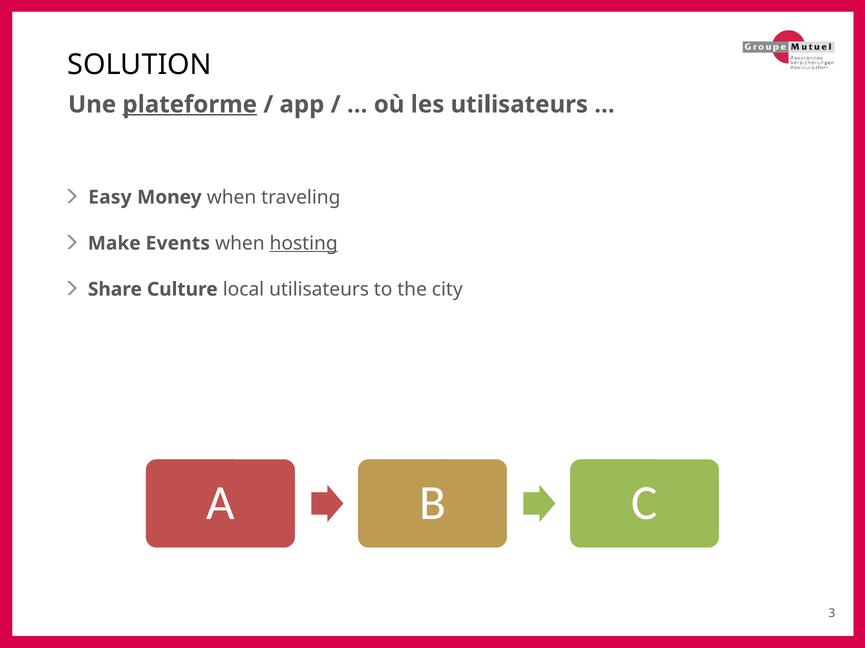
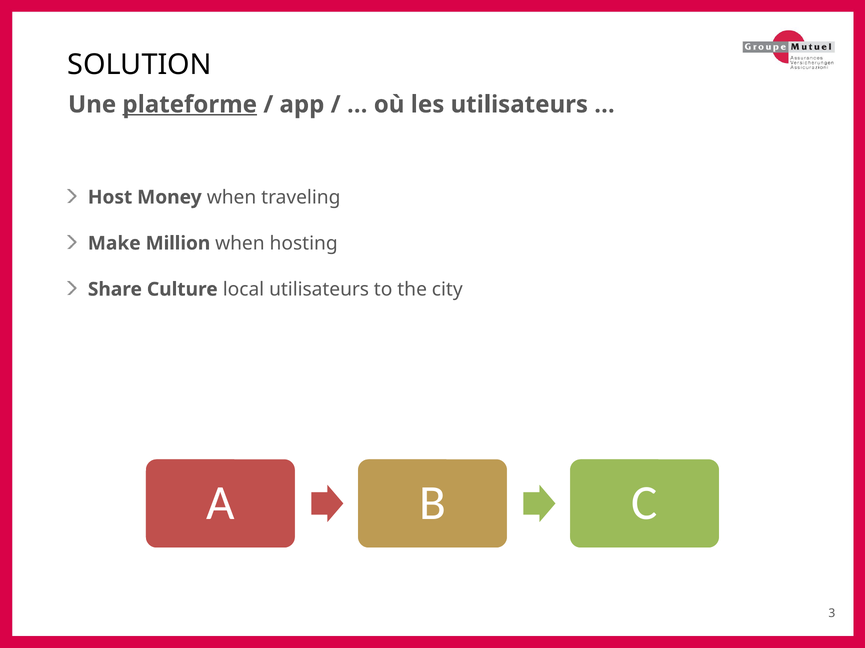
Easy: Easy -> Host (110, 197)
Events: Events -> Million (178, 244)
hosting underline: present -> none (304, 244)
